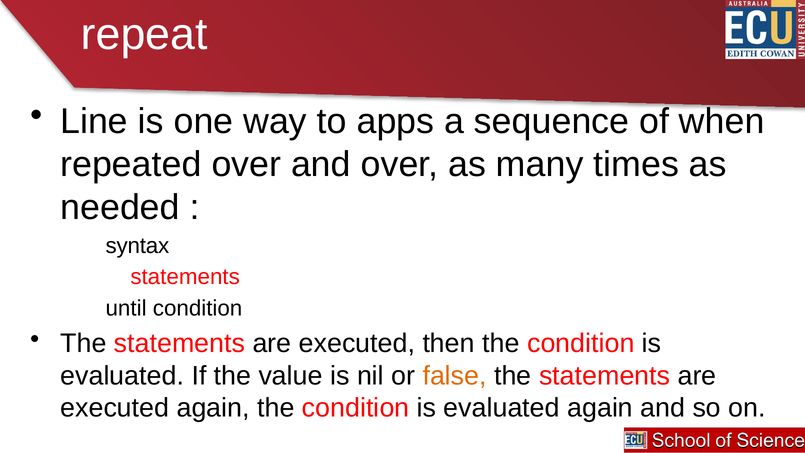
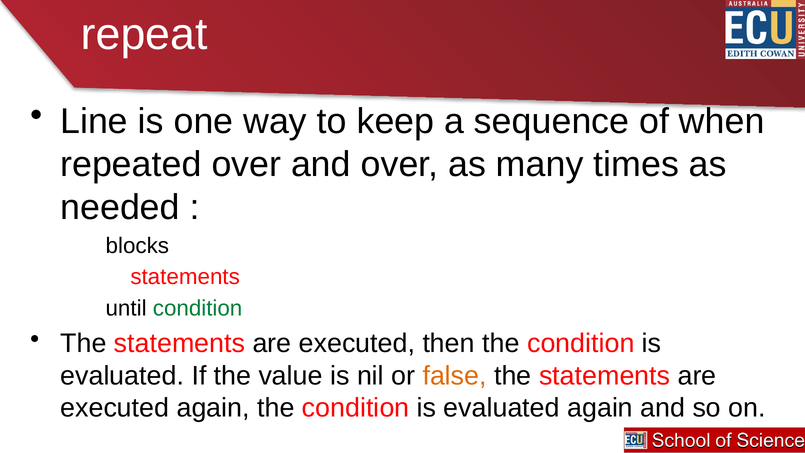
apps: apps -> keep (395, 121)
syntax: syntax -> blocks (137, 246)
condition colour: black -> green (198, 308)
